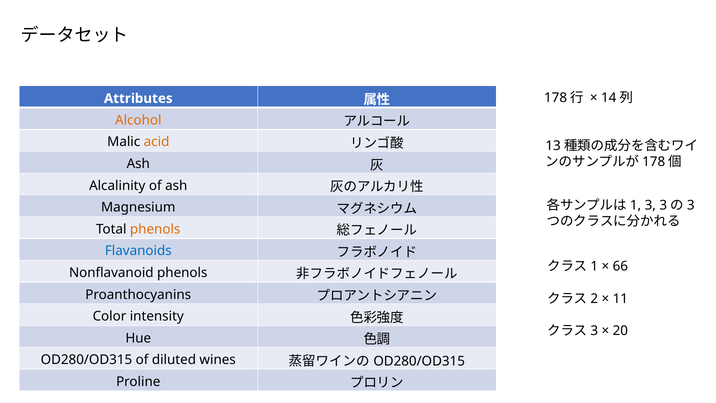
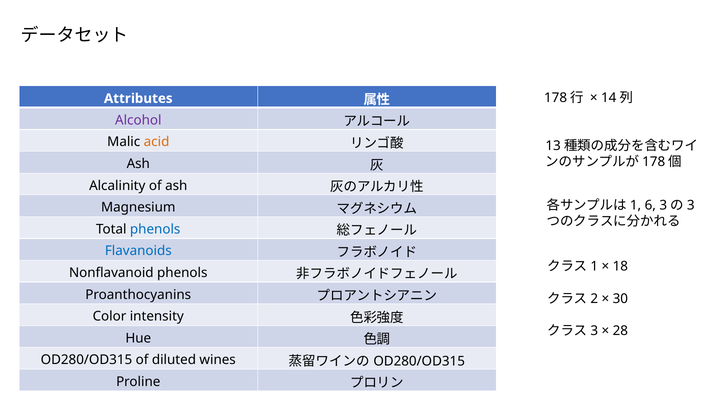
Alcohol colour: orange -> purple (138, 120)
3: 3 -> 6 (650, 205)
phenols colour: orange -> blue (155, 229)
66: 66 -> 18 (620, 266)
11: 11 -> 30 (620, 299)
20: 20 -> 28 (620, 331)
